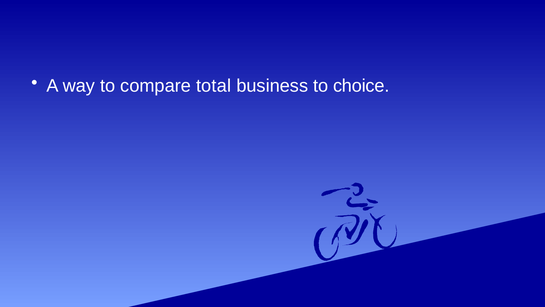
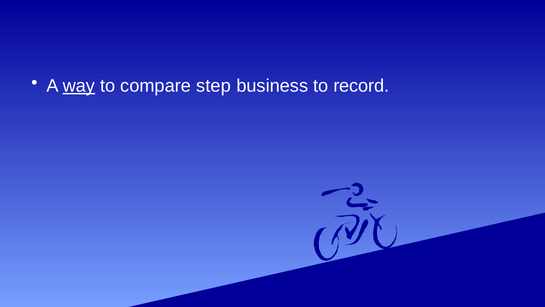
way underline: none -> present (79, 86)
total: total -> step (214, 86)
choice: choice -> record (361, 86)
